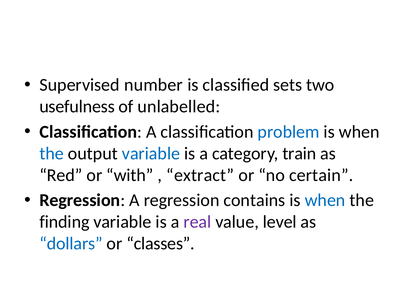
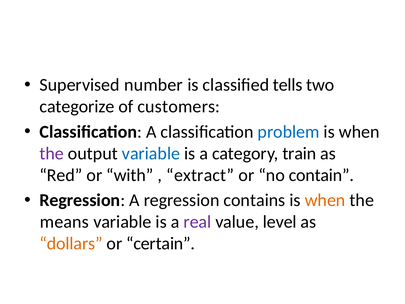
sets: sets -> tells (288, 85)
usefulness: usefulness -> categorize (77, 107)
unlabelled: unlabelled -> customers (179, 107)
the colour: blue -> purple (52, 153)
certain: certain -> contain (321, 175)
when colour: blue -> orange (325, 200)
finding: finding -> means (64, 222)
dollars colour: blue -> orange (71, 243)
classes: classes -> certain (161, 243)
